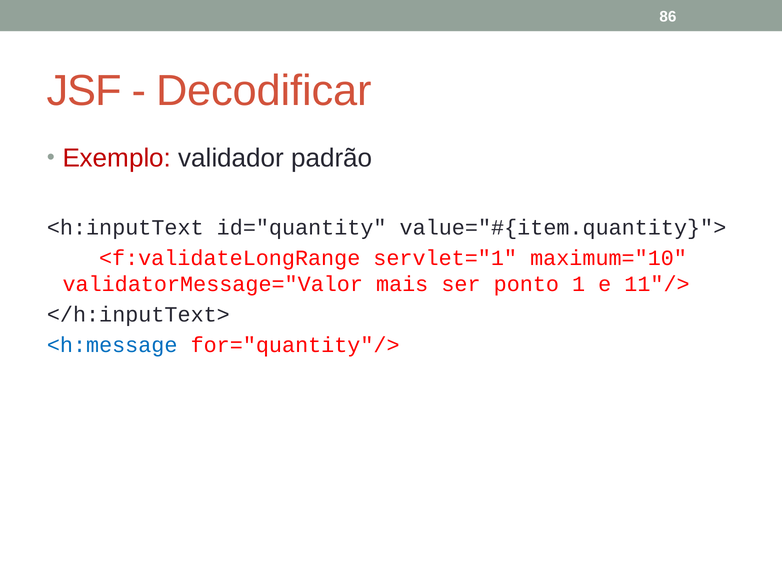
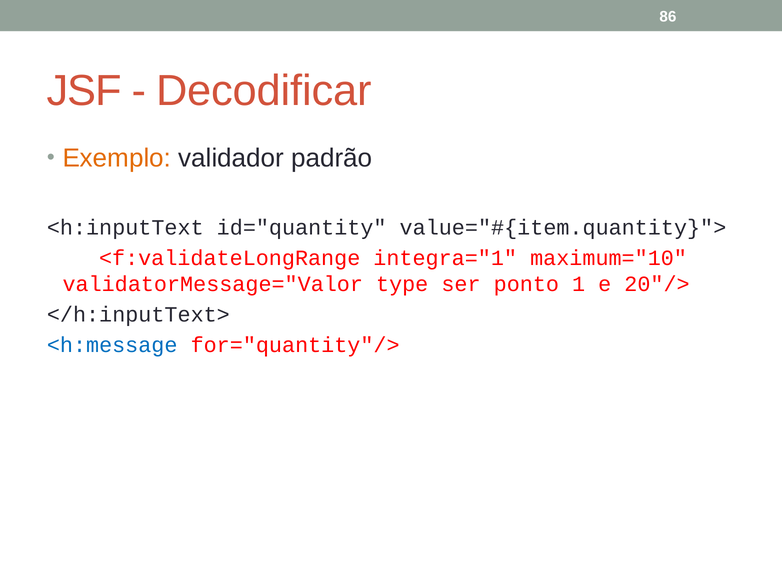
Exemplo colour: red -> orange (117, 158)
servlet="1: servlet="1 -> integra="1 (445, 258)
mais: mais -> type (402, 284)
11"/>: 11"/> -> 20"/> (657, 284)
